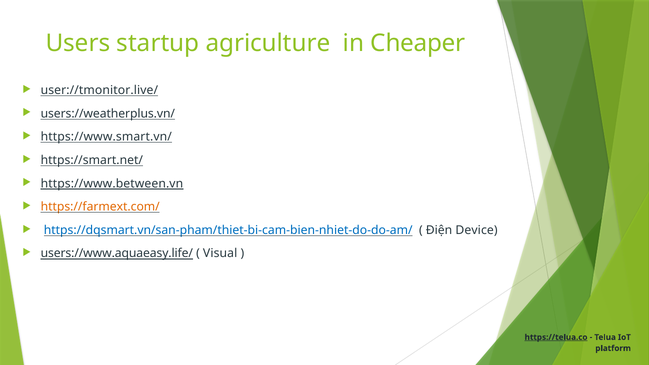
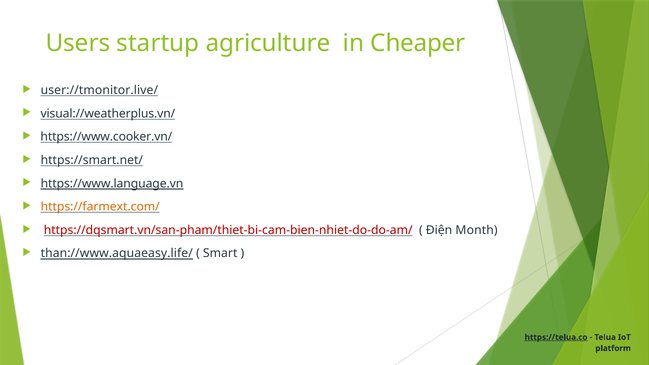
users://weatherplus.vn/: users://weatherplus.vn/ -> visual://weatherplus.vn/ (108, 114)
https://www.smart.vn/: https://www.smart.vn/ -> https://www.cooker.vn/ (106, 137)
https://www.between.vn: https://www.between.vn -> https://www.language.vn (112, 184)
https://dqsmart.vn/san-pham/thiet-bi-cam-bien-nhiet-do-do-am/ colour: blue -> red (228, 230)
Device: Device -> Month (477, 230)
users://www.aquaeasy.life/: users://www.aquaeasy.life/ -> than://www.aquaeasy.life/ (117, 253)
Visual: Visual -> Smart (220, 253)
